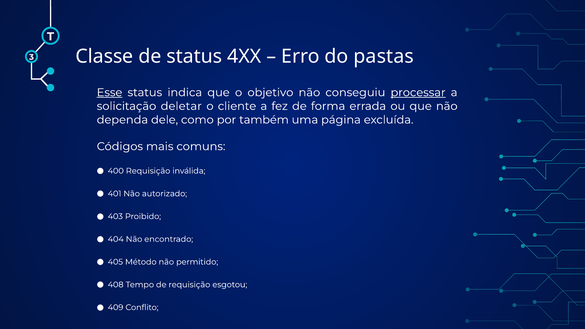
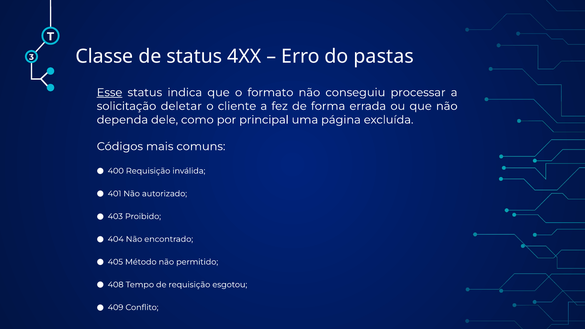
objetivo: objetivo -> formato (270, 92)
processar underline: present -> none (418, 92)
também: também -> principal (264, 120)
